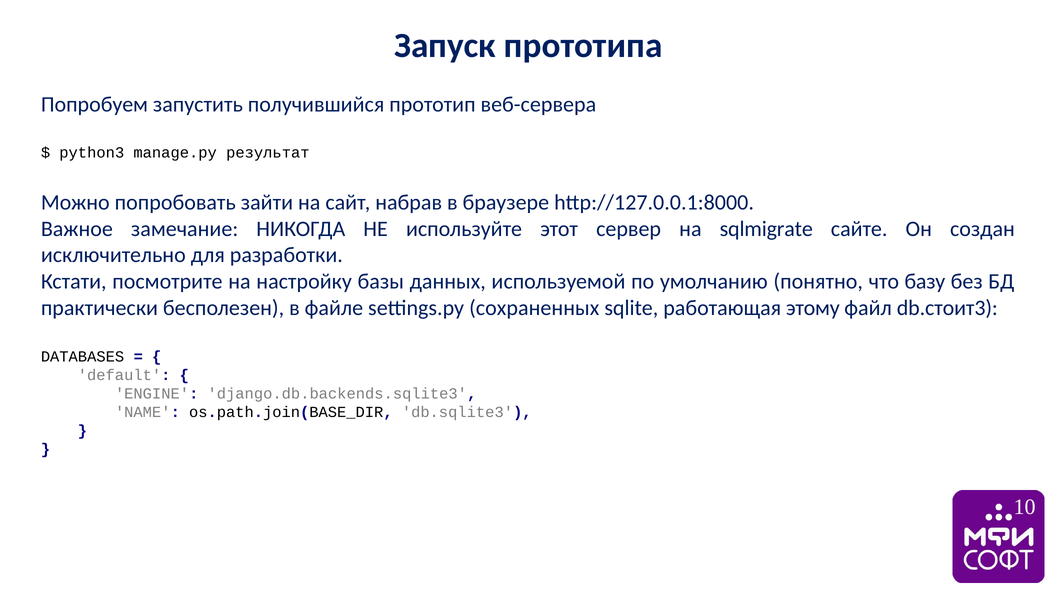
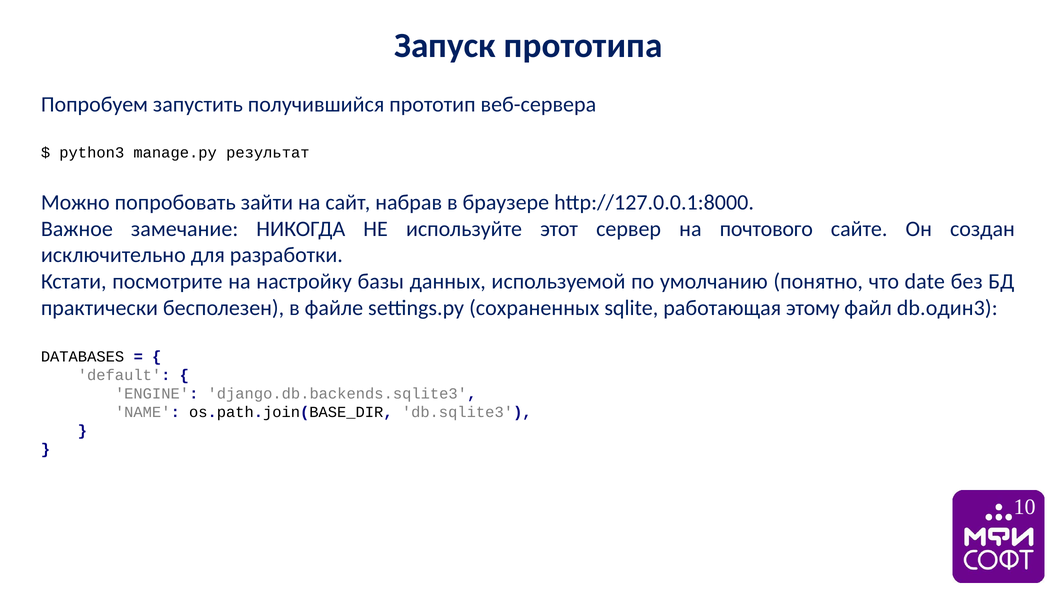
sqlmigrate: sqlmigrate -> почтового (766, 229)
базу: базу -> date (925, 281)
db.стоит3: db.стоит3 -> db.один3 (947, 308)
